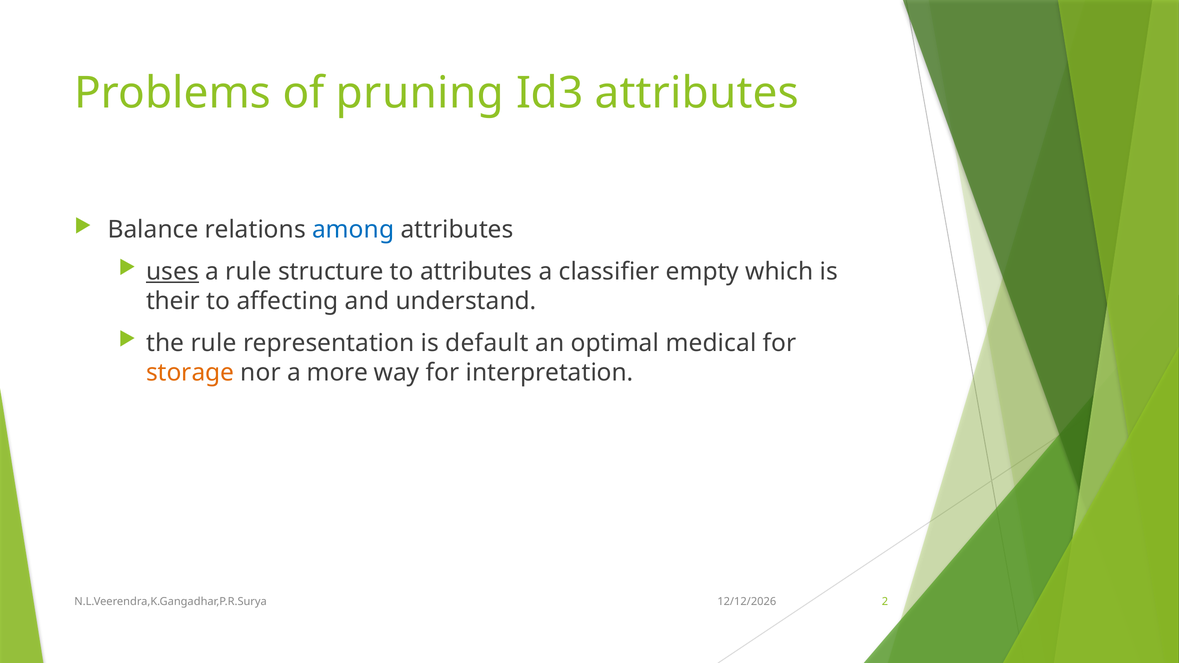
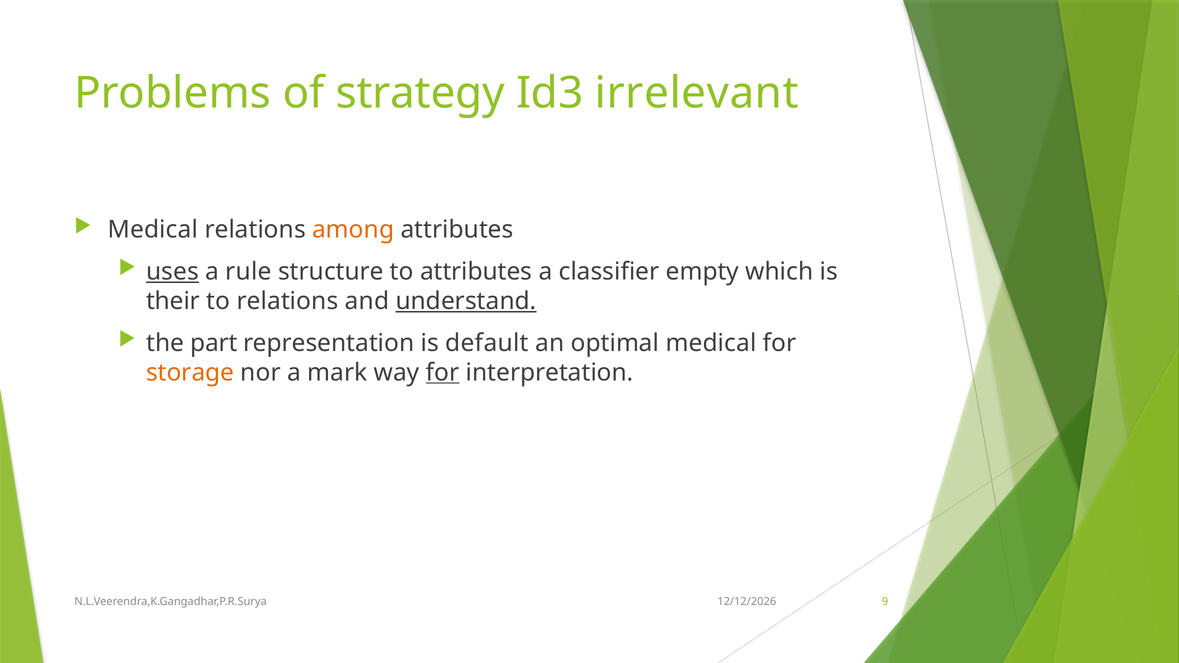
pruning: pruning -> strategy (420, 93)
Id3 attributes: attributes -> irrelevant (697, 93)
Balance: Balance -> Medical (153, 230)
among colour: blue -> orange (353, 230)
to affecting: affecting -> relations (287, 301)
understand underline: none -> present (466, 301)
the rule: rule -> part (214, 343)
more: more -> mark (337, 373)
for underline: none -> present (443, 373)
2: 2 -> 9 (885, 602)
